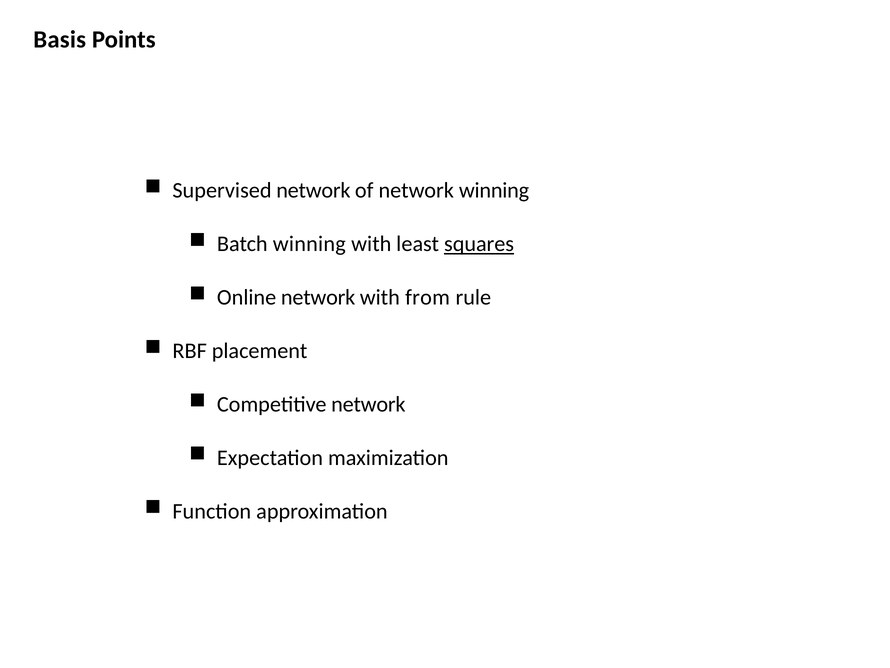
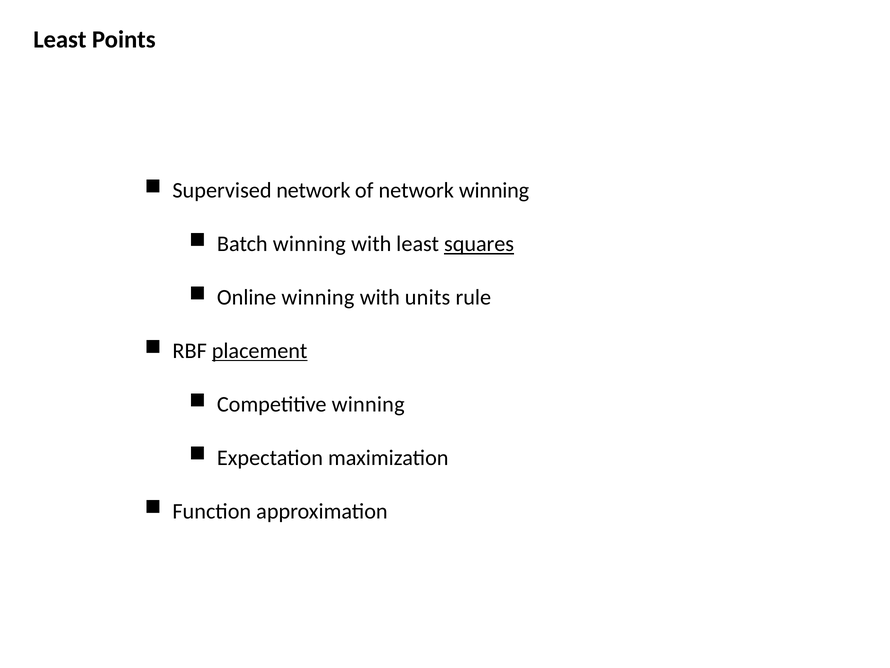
Basis: Basis -> Least (60, 39)
Online network: network -> winning (318, 297)
from: from -> units (428, 297)
placement underline: none -> present (260, 351)
Competitive network: network -> winning (368, 404)
